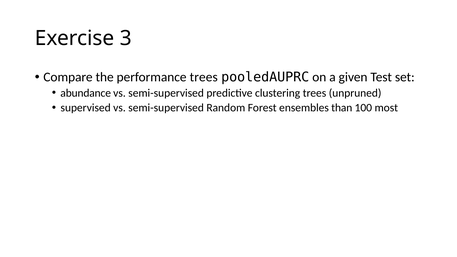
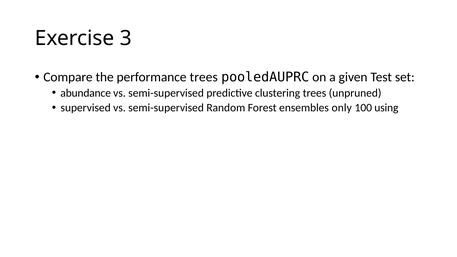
than: than -> only (342, 108)
most: most -> using (386, 108)
